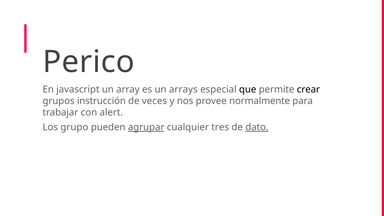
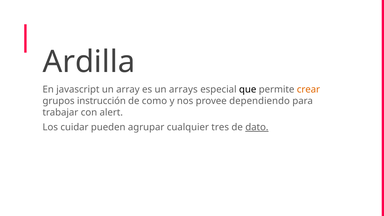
Perico: Perico -> Ardilla (89, 62)
crear colour: black -> orange (308, 89)
veces: veces -> como (154, 101)
normalmente: normalmente -> dependiendo (260, 101)
grupo: grupo -> cuidar (74, 127)
agrupar underline: present -> none (146, 127)
